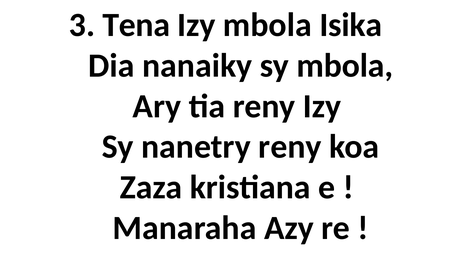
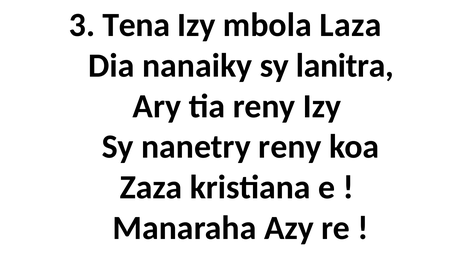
Isika: Isika -> Laza (350, 25)
sy mbola: mbola -> lanitra (345, 65)
